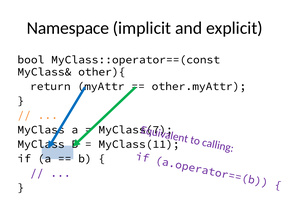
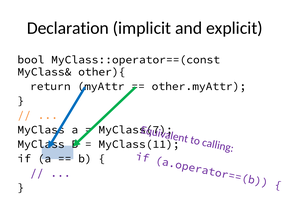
Namespace: Namespace -> Declaration (68, 28)
